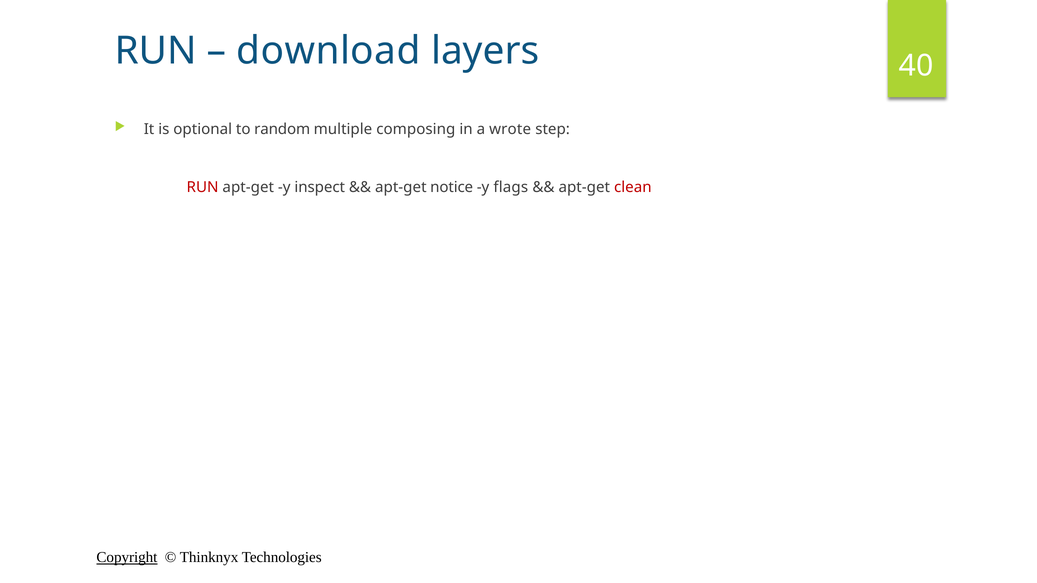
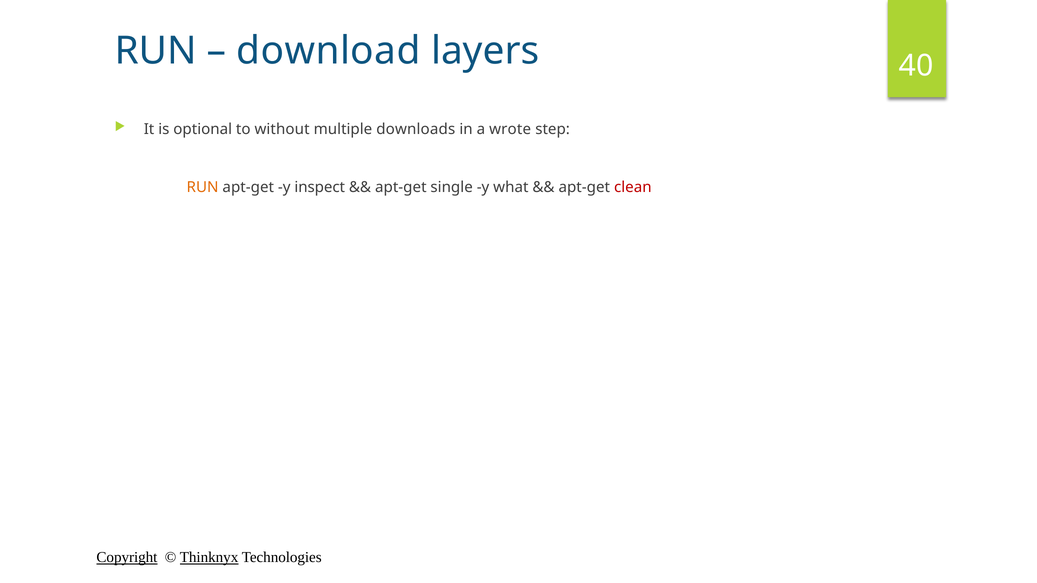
random: random -> without (282, 129)
composing: composing -> downloads (416, 129)
RUN colour: red -> orange (203, 187)
notice: notice -> single (452, 187)
flags: flags -> what (511, 187)
Thinknyx underline: none -> present (209, 558)
